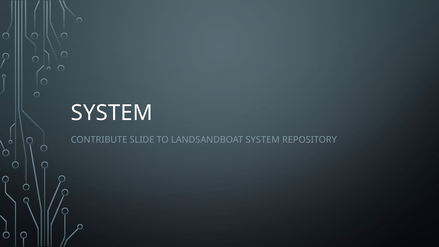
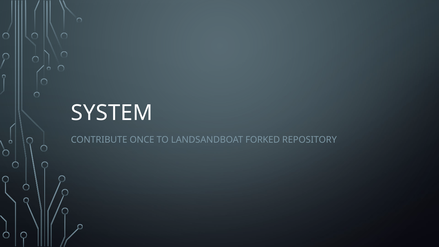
SLIDE: SLIDE -> ONCE (142, 140)
LANDSANDBOAT SYSTEM: SYSTEM -> FORKED (263, 140)
